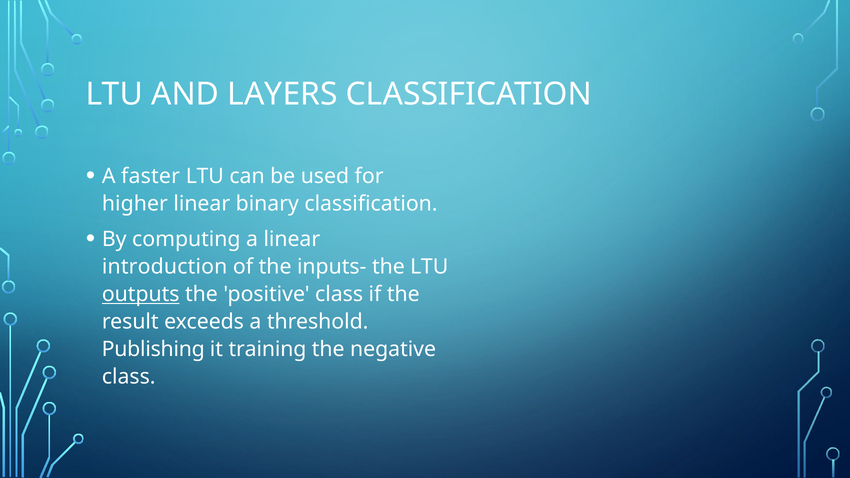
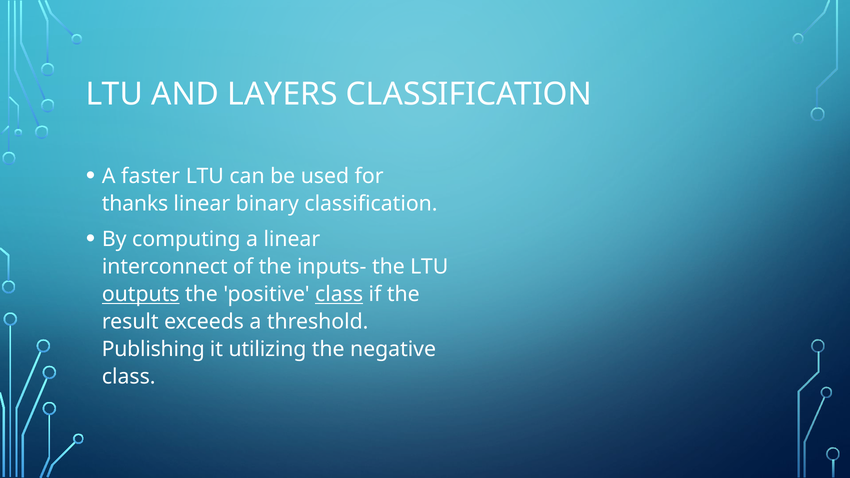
higher: higher -> thanks (135, 204)
introduction: introduction -> interconnect (165, 267)
class underline: none -> present (339, 294)
training: training -> utilizing (267, 349)
